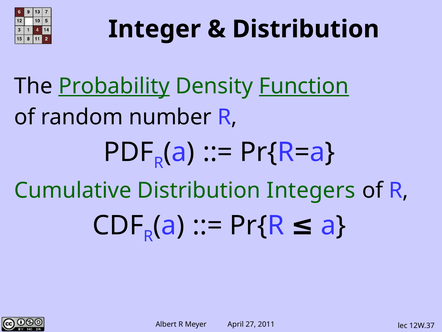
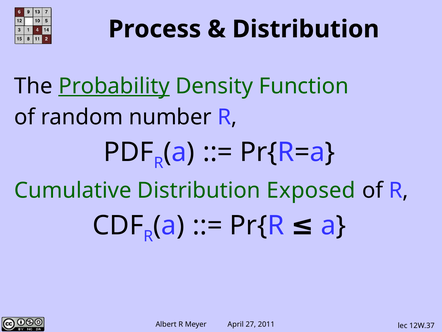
Integer: Integer -> Process (155, 29)
Function underline: present -> none (304, 86)
Integers: Integers -> Exposed (311, 190)
